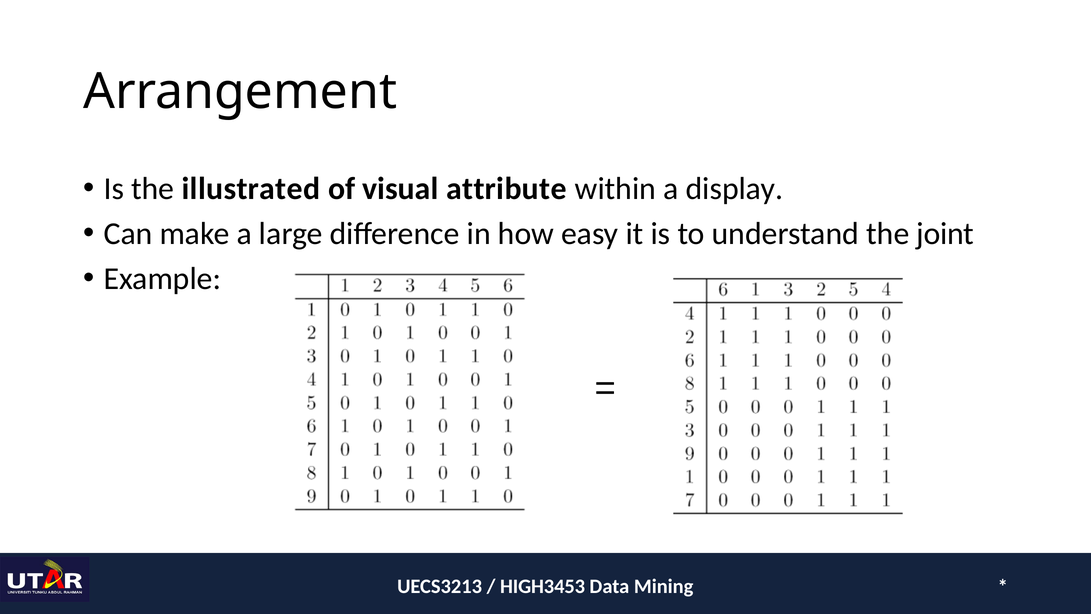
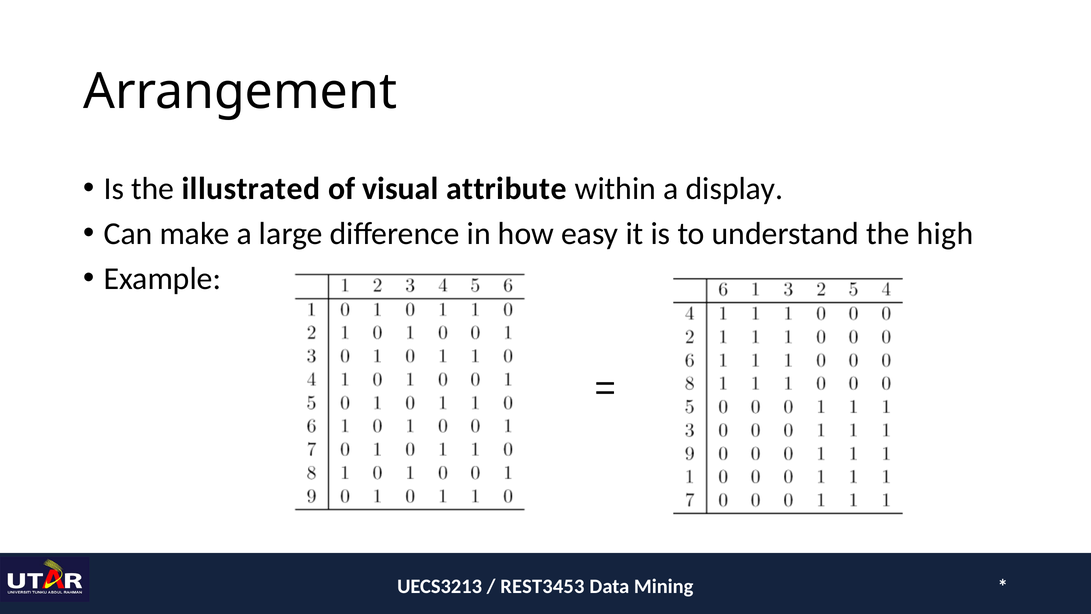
joint: joint -> high (945, 234)
HIGH3453: HIGH3453 -> REST3453 (542, 586)
